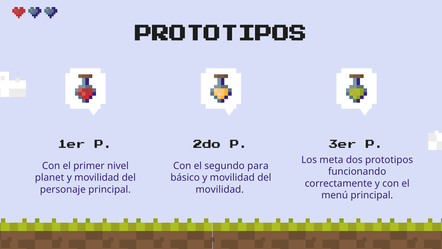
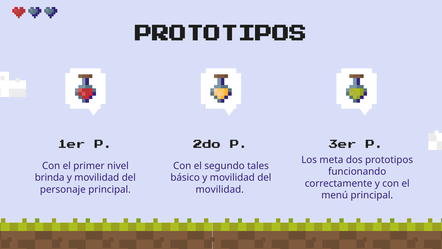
para: para -> tales (258, 166)
planet: planet -> brinda (50, 177)
